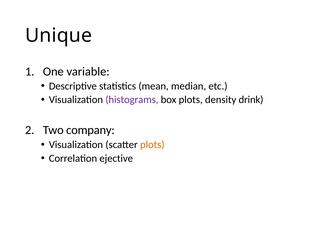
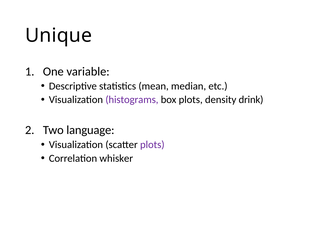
company: company -> language (90, 130)
plots colour: orange -> purple (152, 145)
ejective: ejective -> whisker (116, 159)
